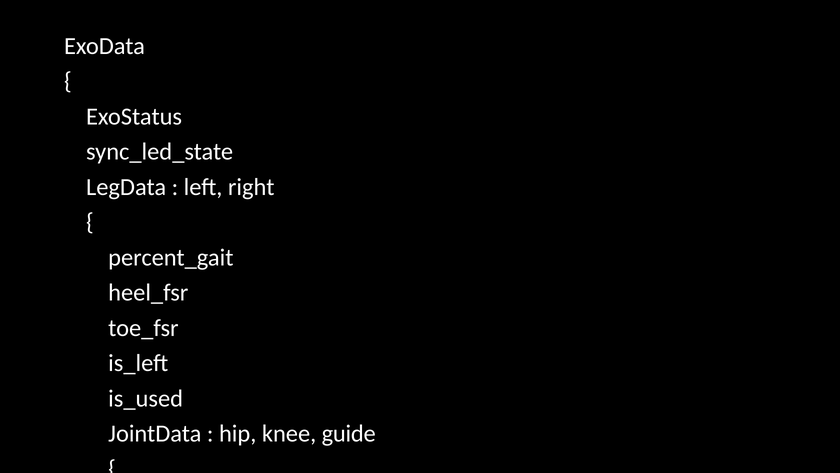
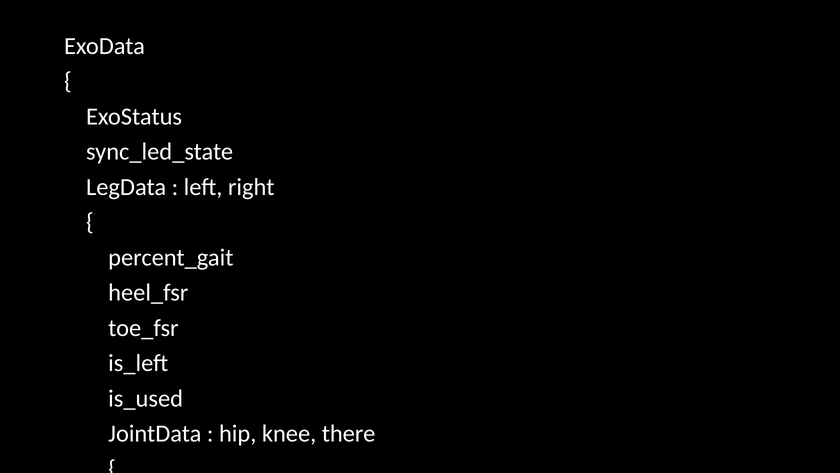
guide: guide -> there (349, 433)
